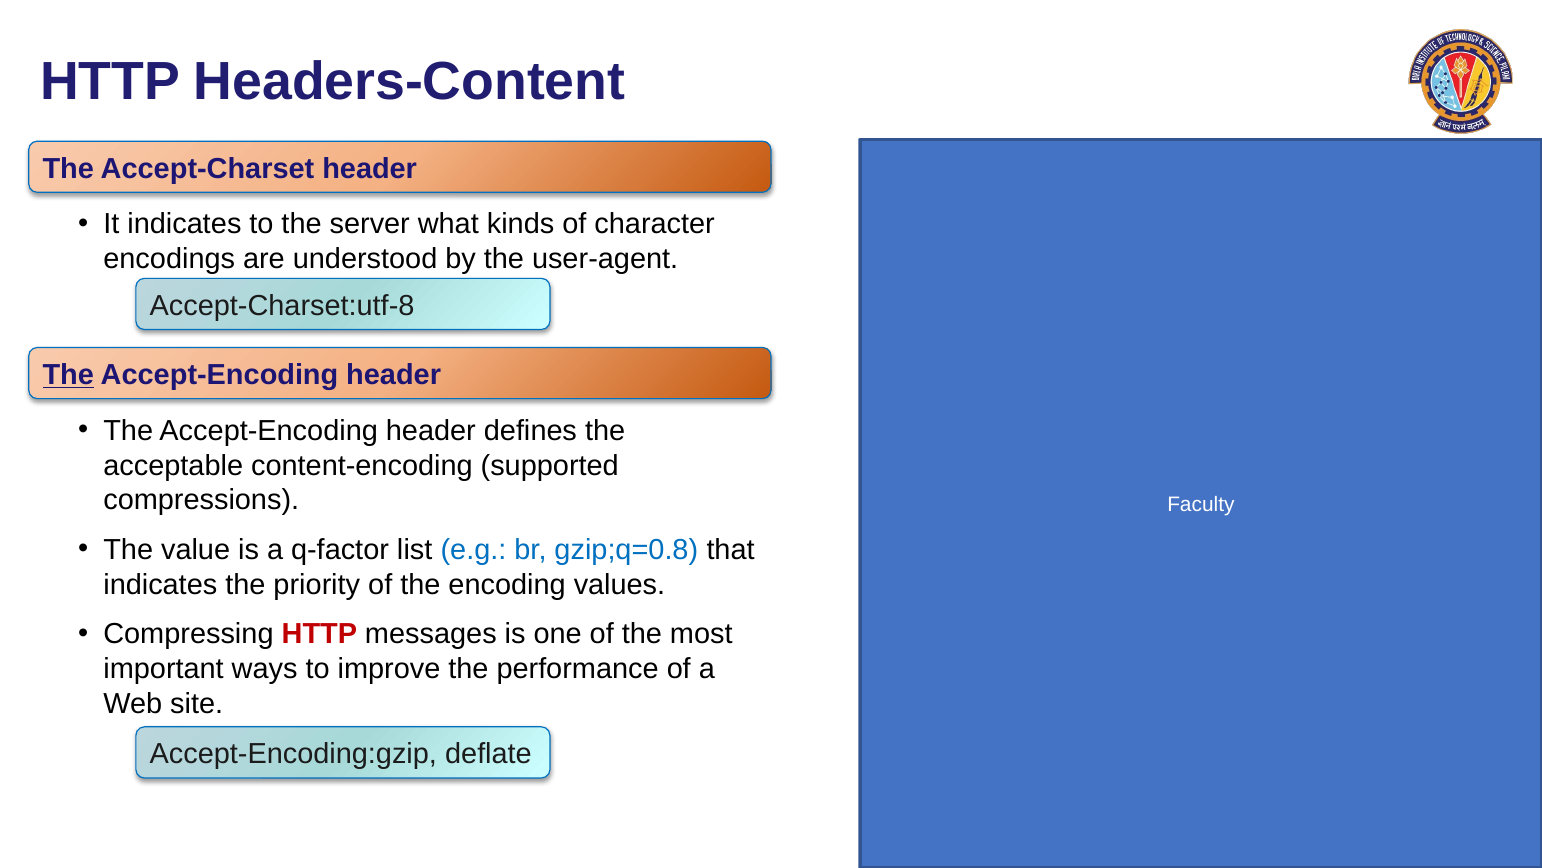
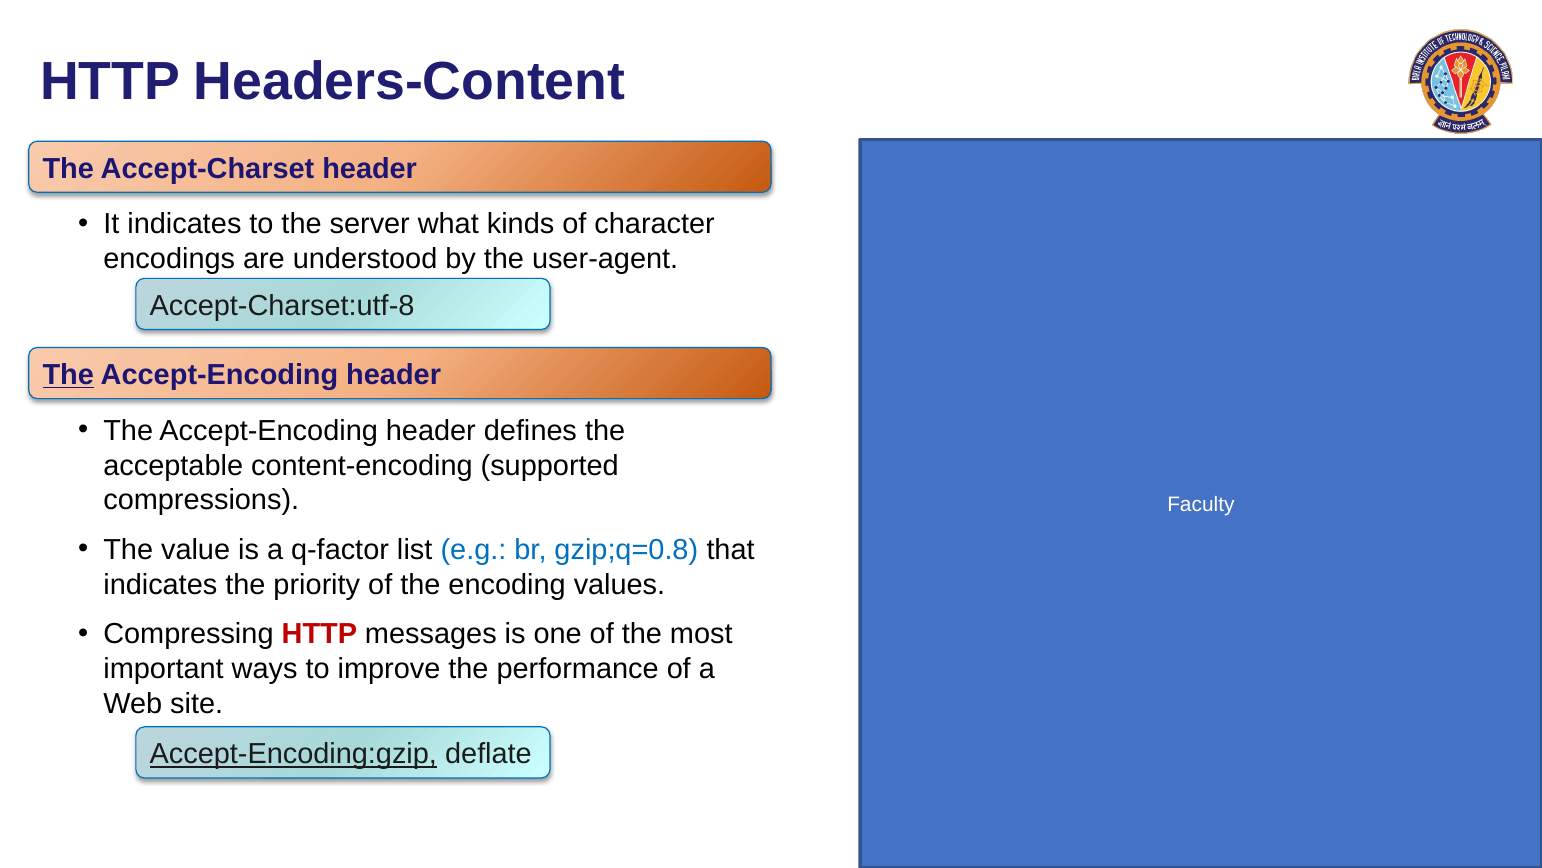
Accept-Encoding:gzip underline: none -> present (293, 754)
